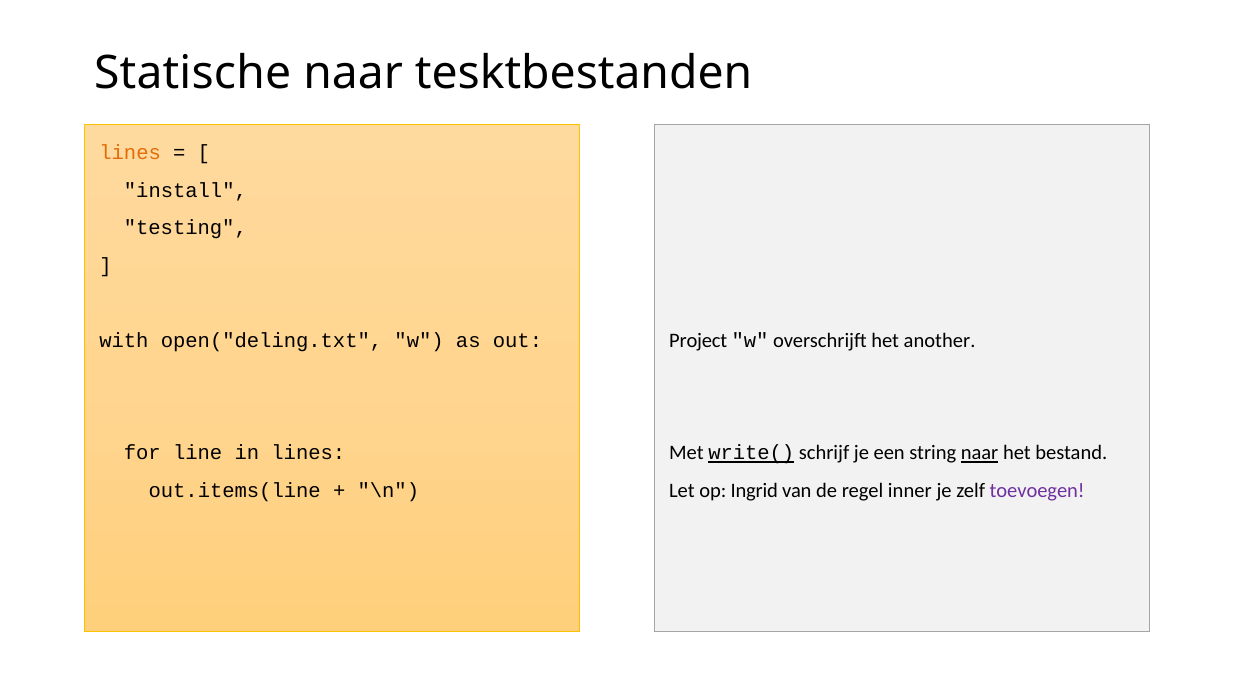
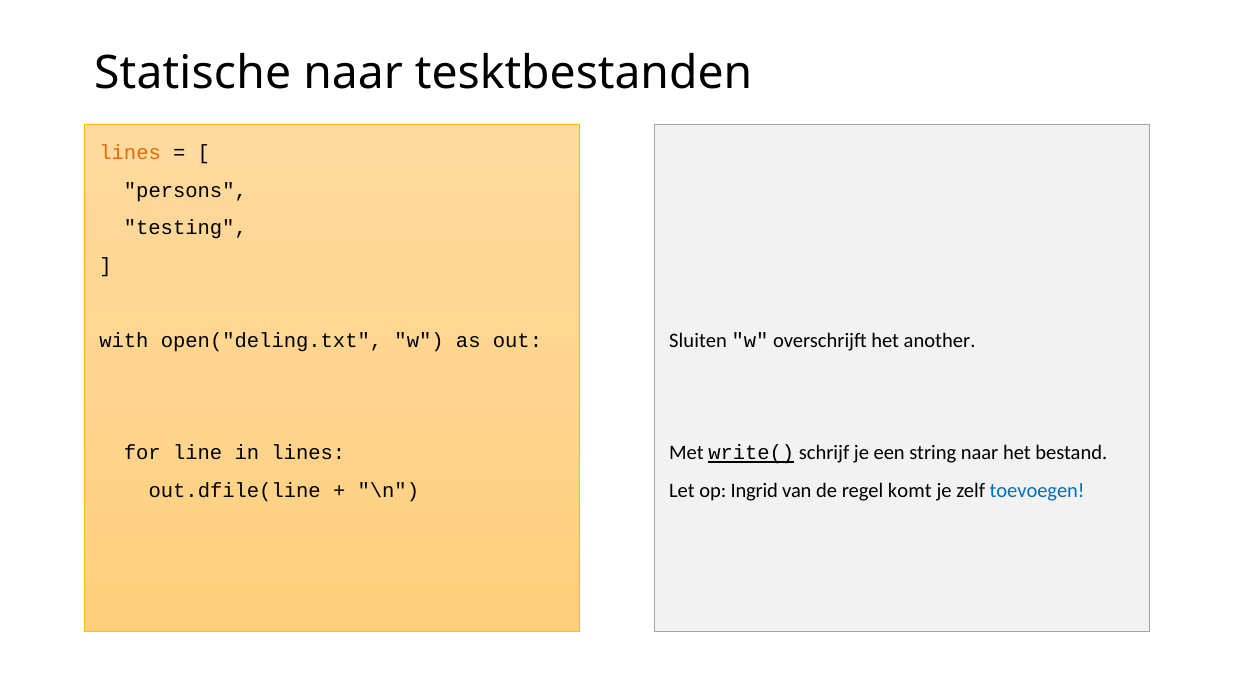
install: install -> persons (185, 190)
Project: Project -> Sluiten (698, 341)
naar underline: present -> none (980, 453)
inner: inner -> komt (910, 491)
toevoegen colour: purple -> blue (1037, 491)
out.items(line: out.items(line -> out.dfile(line (235, 490)
